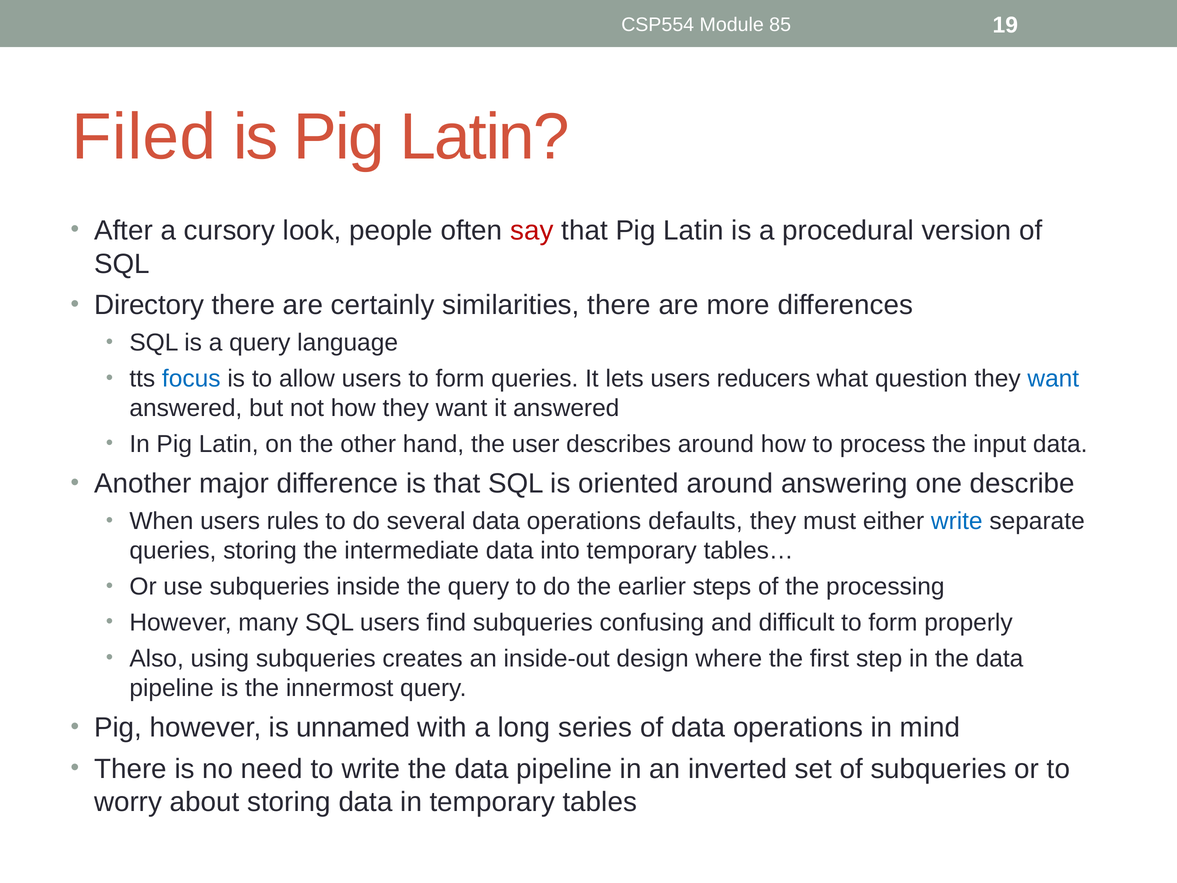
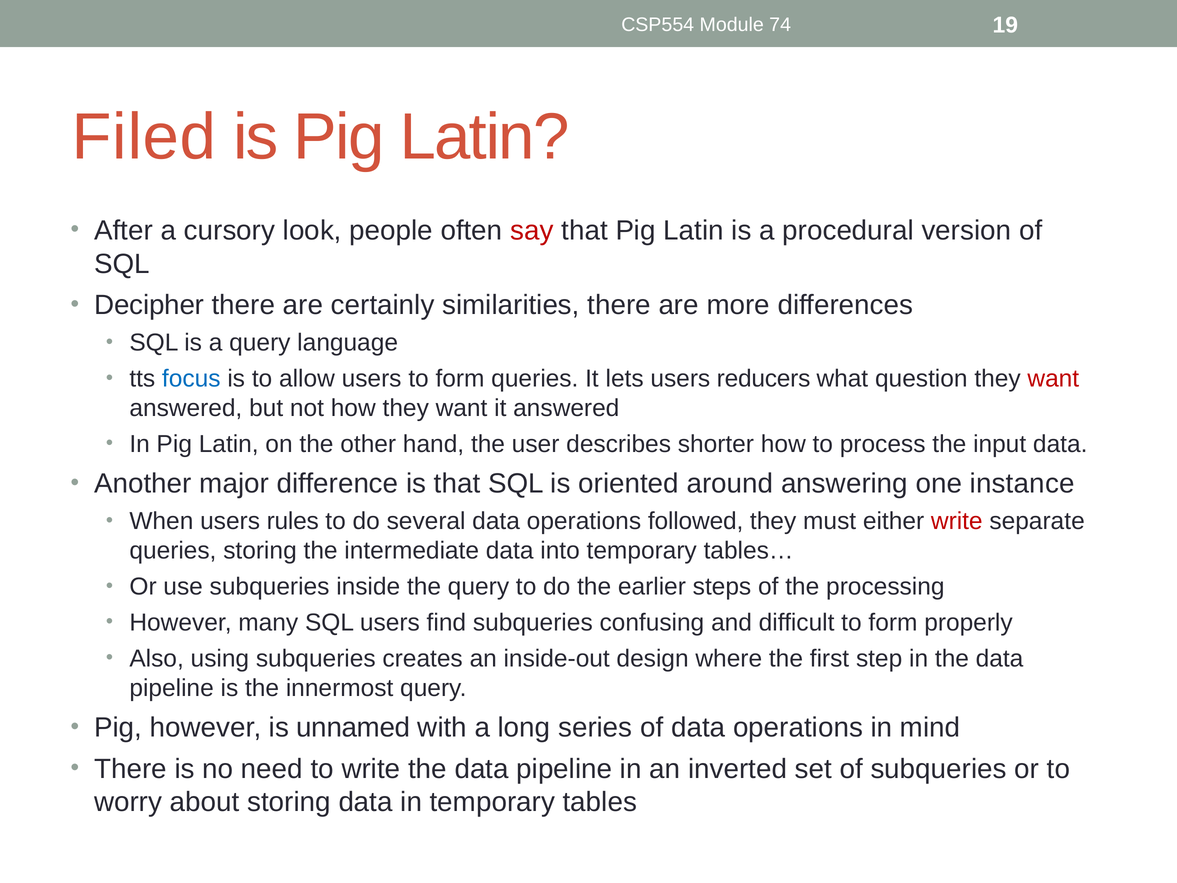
85: 85 -> 74 (780, 25)
Directory: Directory -> Decipher (149, 305)
want colour: blue -> red (1053, 379)
describes around: around -> shorter (716, 444)
describe: describe -> instance (1022, 484)
defaults: defaults -> followed (696, 521)
write colour: blue -> red (957, 521)
